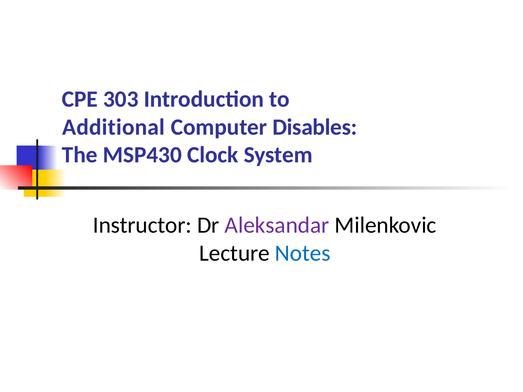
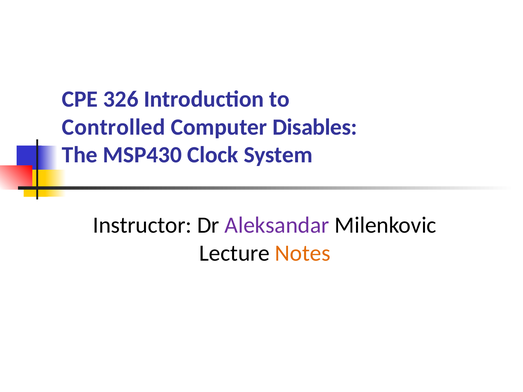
303: 303 -> 326 (121, 99)
Additional: Additional -> Controlled (114, 127)
Notes colour: blue -> orange (303, 253)
